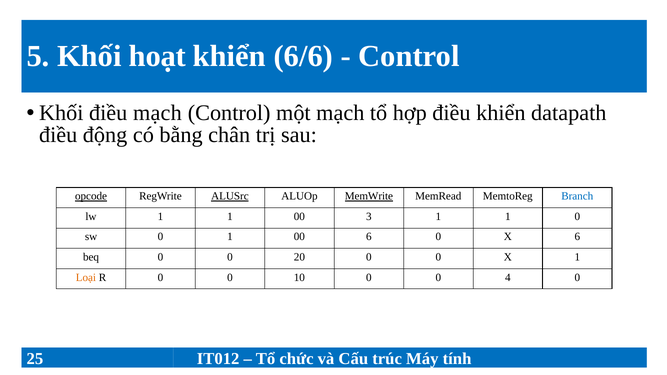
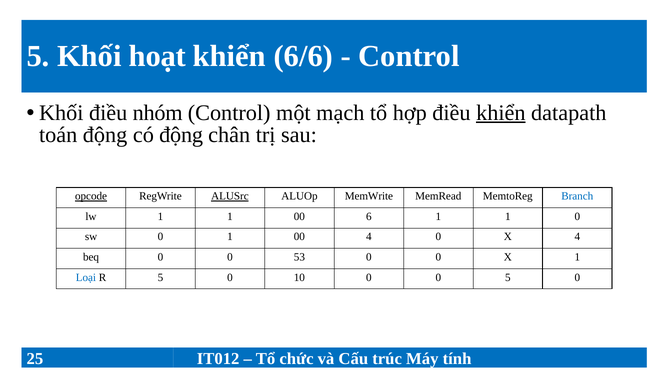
điều mạch: mạch -> nhóm (158, 113)
khiển underline: none -> present (501, 113)
điều: điều -> toán (58, 135)
có bằng: bằng -> động (181, 135)
MemWrite underline: present -> none (369, 196)
3: 3 -> 6 (369, 217)
00 6: 6 -> 4 (369, 237)
X 6: 6 -> 4 (577, 237)
20: 20 -> 53 (299, 257)
Loại colour: orange -> blue (86, 277)
R 0: 0 -> 5 (161, 277)
0 4: 4 -> 5 (508, 277)
